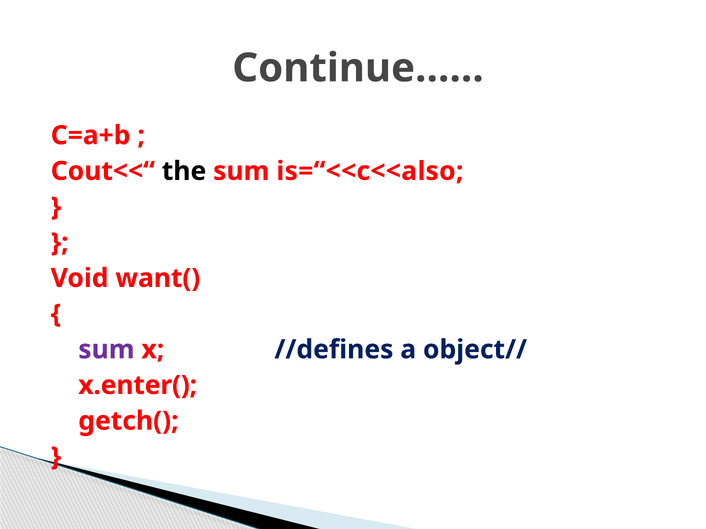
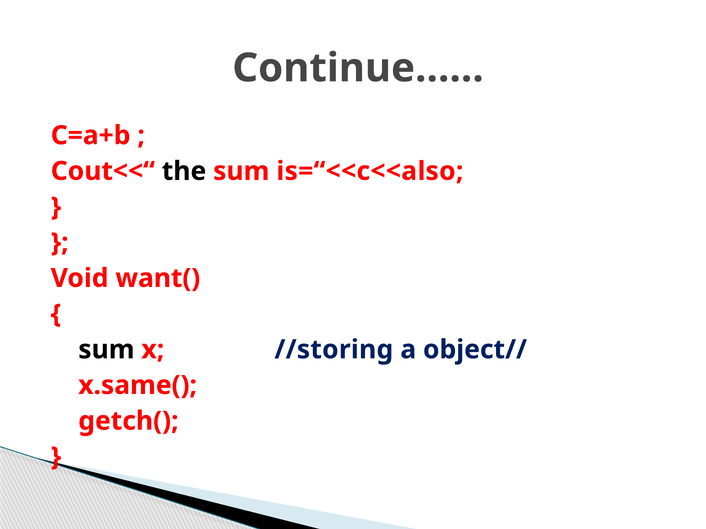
sum colour: purple -> black (106, 350)
//defines: //defines -> //storing (334, 350)
x.enter(: x.enter( -> x.same( (138, 386)
